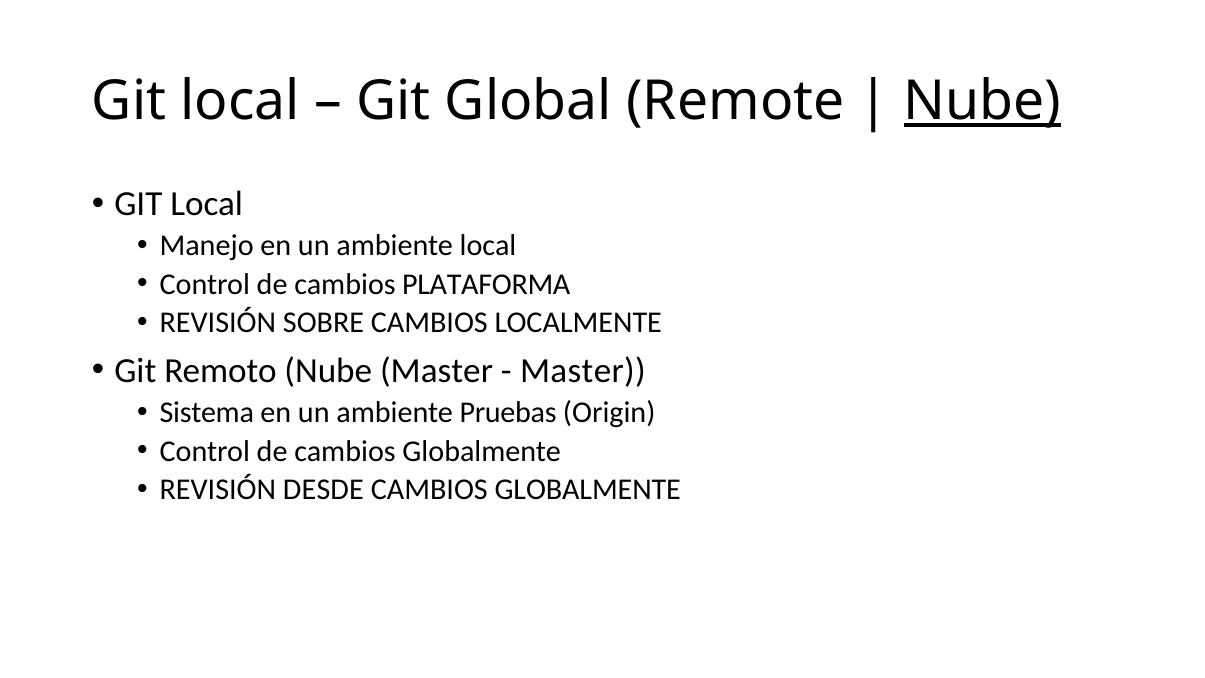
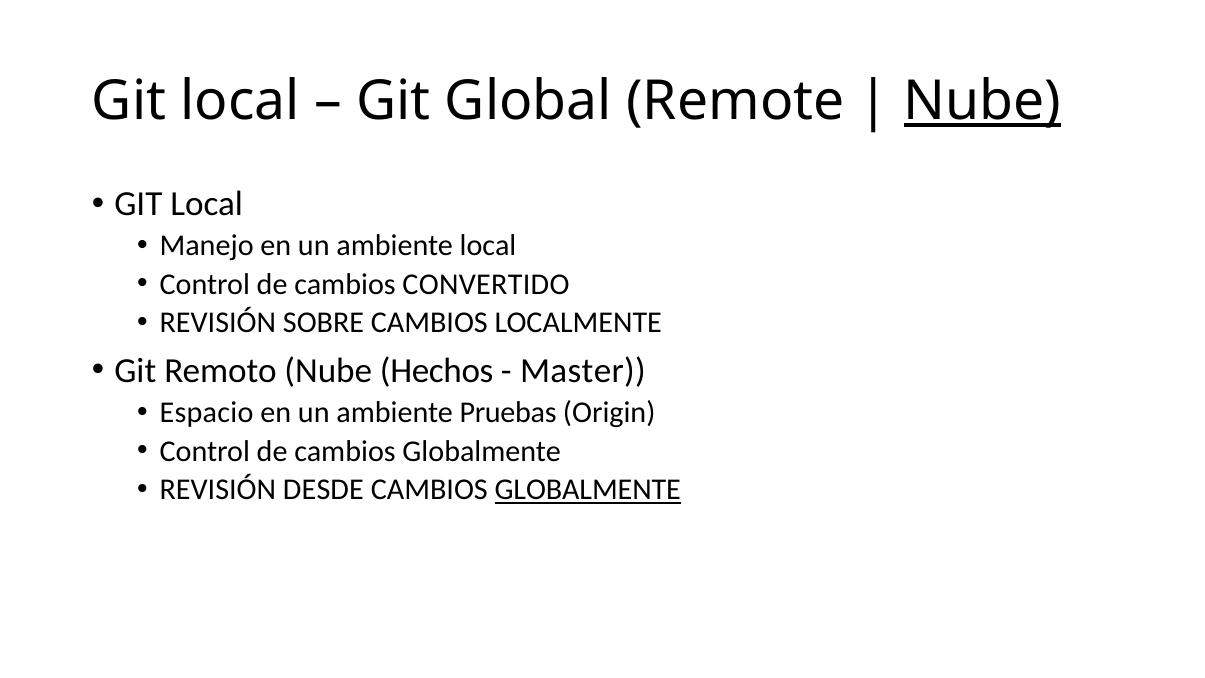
PLATAFORMA: PLATAFORMA -> CONVERTIDO (486, 284)
Nube Master: Master -> Hechos (437, 371)
Sistema: Sistema -> Espacio (207, 412)
GLOBALMENTE underline: none -> present (588, 490)
